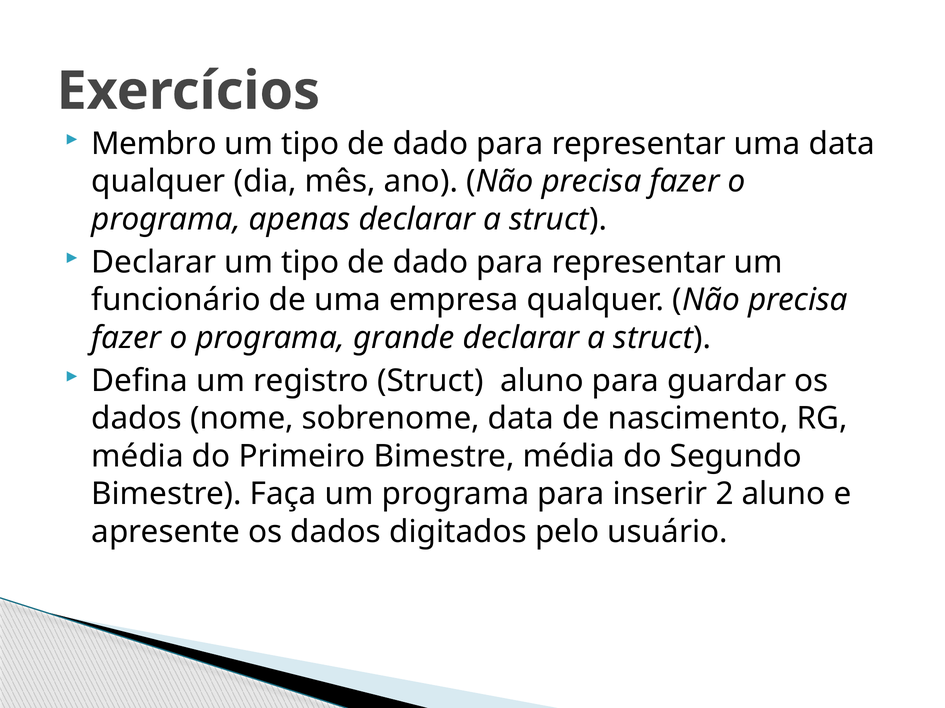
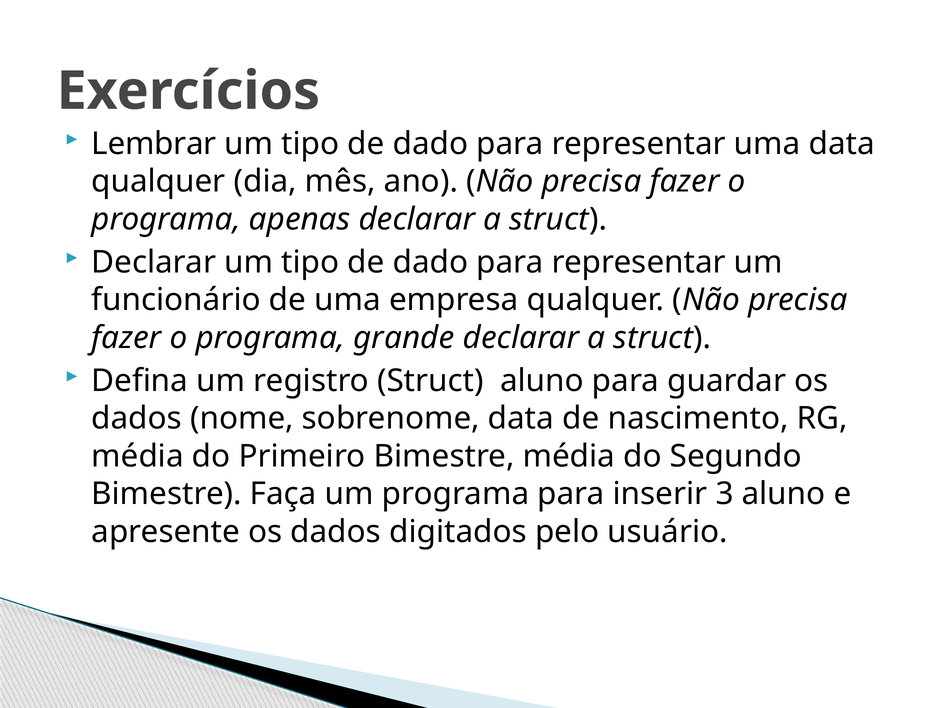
Membro: Membro -> Lembrar (154, 144)
2: 2 -> 3 (725, 495)
